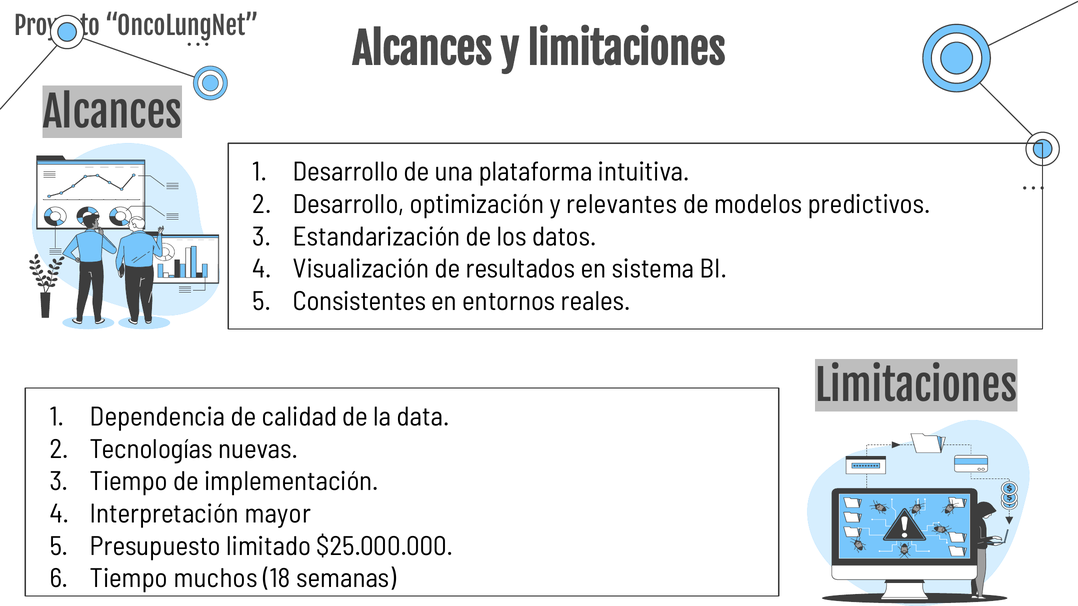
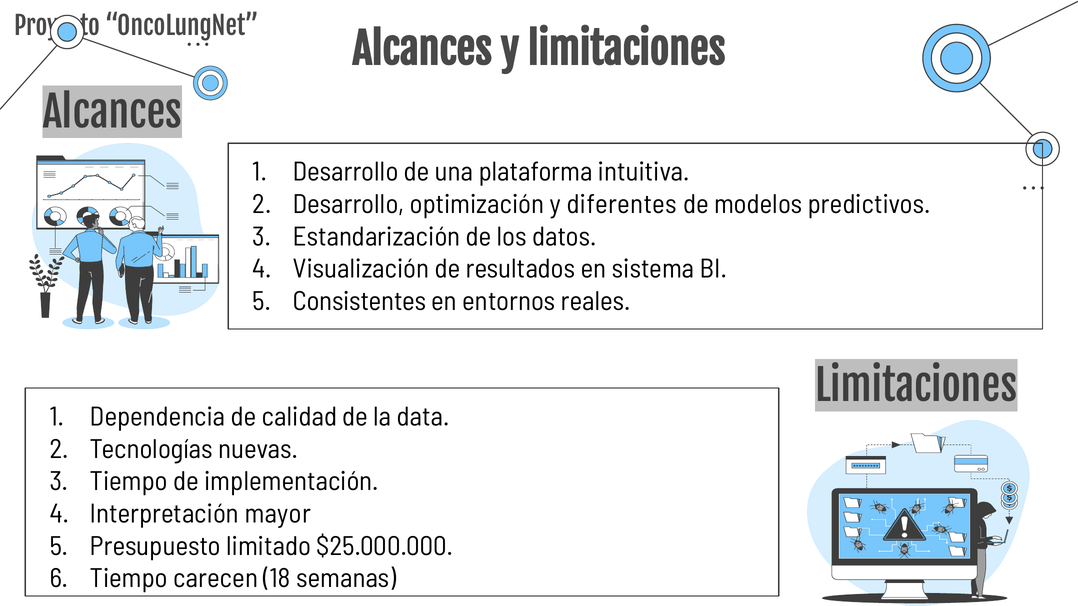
relevantes: relevantes -> diferentes (622, 205)
muchos: muchos -> carecen (216, 579)
